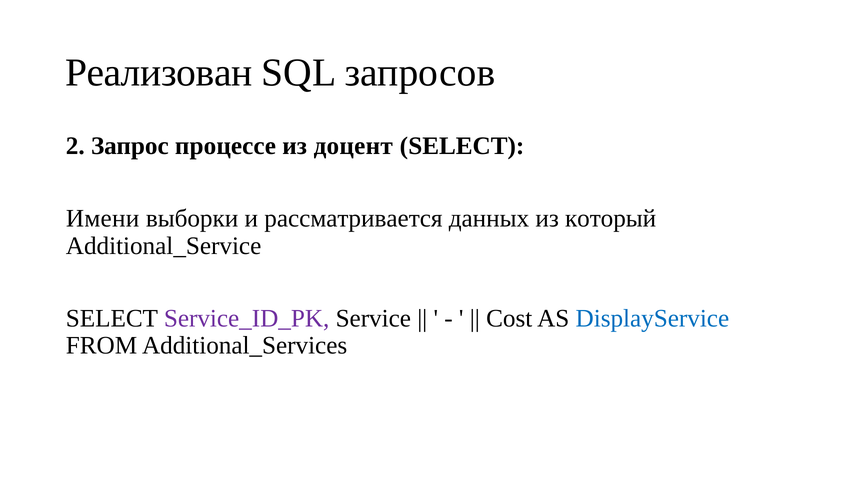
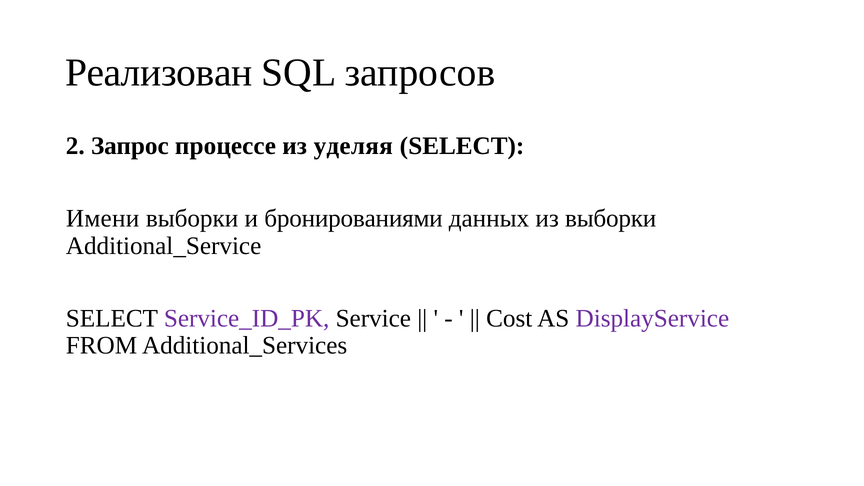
доцент: доцент -> уделяя (353, 146)
рассматривается: рассматривается -> бронированиями (354, 219)
из который: который -> выборки (611, 219)
DisplayService colour: blue -> purple (652, 318)
